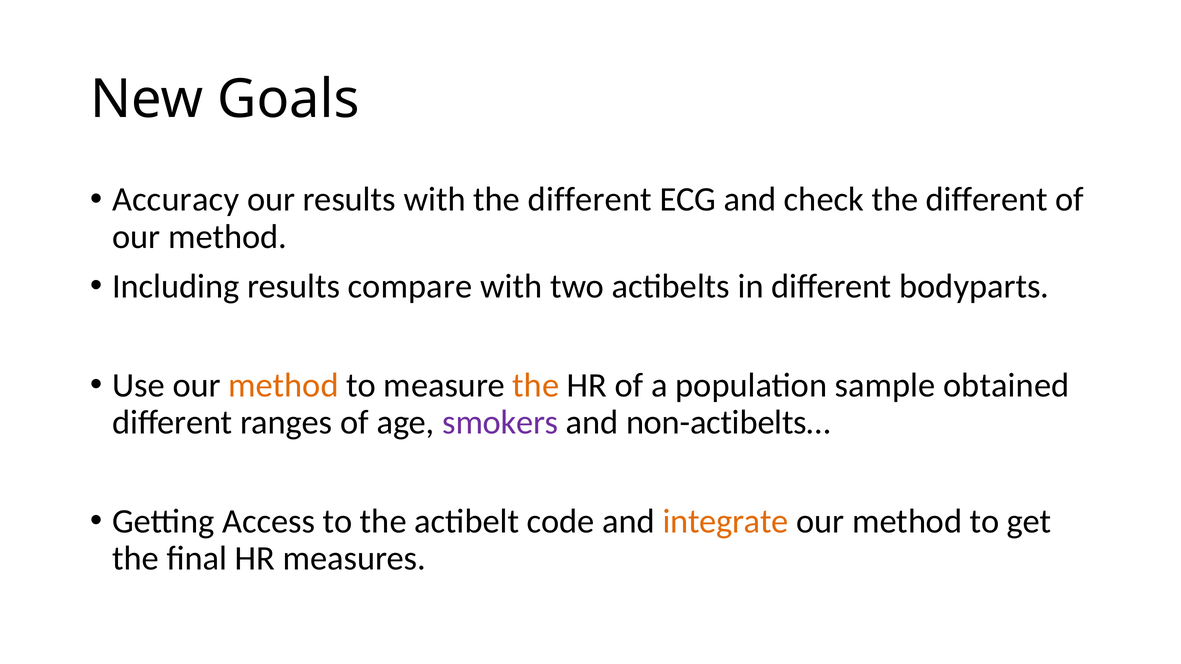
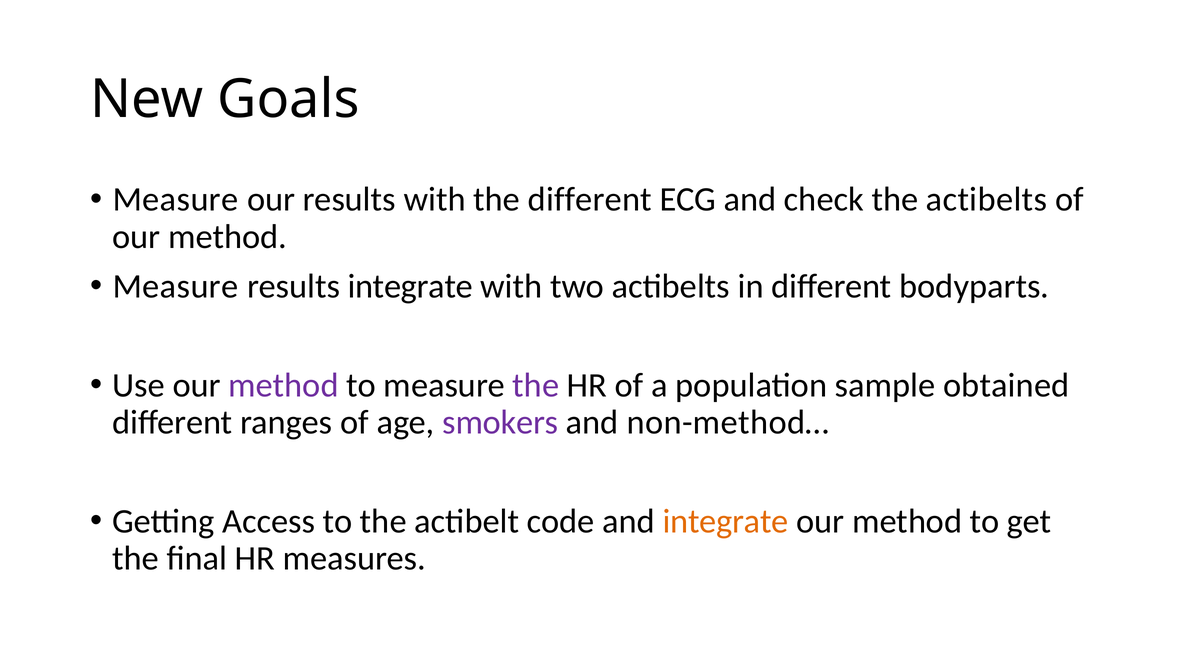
Accuracy: Accuracy -> Measure (176, 200)
check the different: different -> actibelts (987, 200)
Including: Including -> Measure (176, 286)
results compare: compare -> integrate (410, 286)
method colour: orange -> purple (284, 385)
the colour: orange -> purple (536, 385)
non-actibelts…: non-actibelts… -> non-method… (728, 423)
